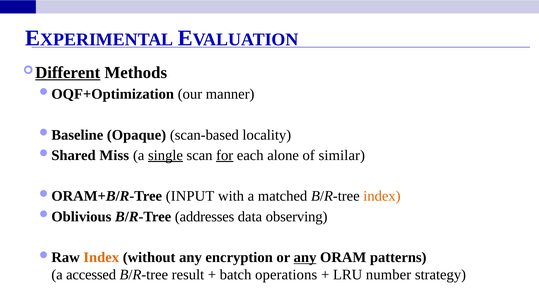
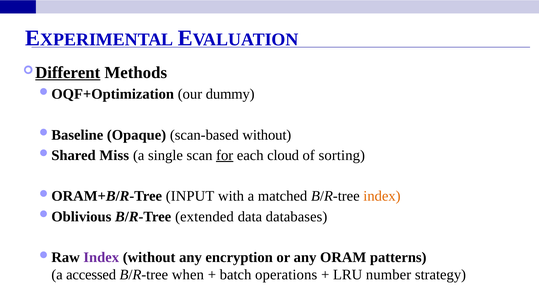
manner: manner -> dummy (230, 94)
scan-based locality: locality -> without (267, 135)
single underline: present -> none (165, 155)
alone: alone -> cloud (283, 155)
similar: similar -> sorting (342, 155)
addresses: addresses -> extended (204, 217)
observing: observing -> databases (297, 217)
Index colour: orange -> purple (101, 257)
any underline: present -> none (305, 257)
result: result -> when (188, 275)
